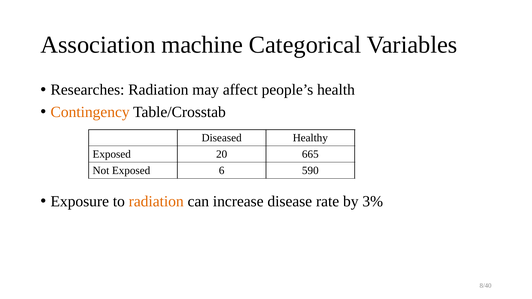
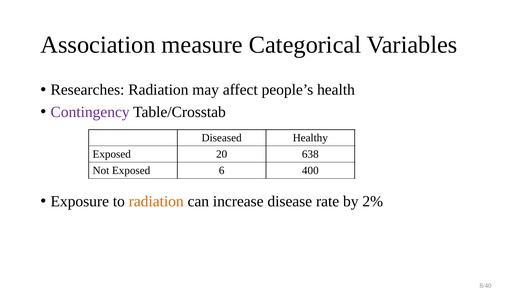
machine: machine -> measure (202, 45)
Contingency colour: orange -> purple (90, 112)
665: 665 -> 638 (310, 154)
590: 590 -> 400 (310, 171)
3%: 3% -> 2% (373, 201)
